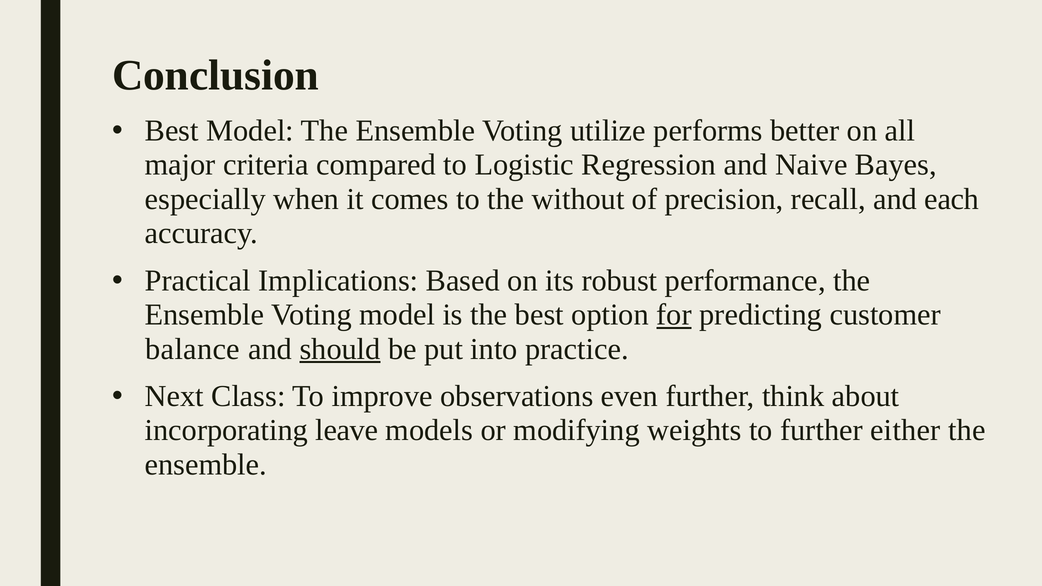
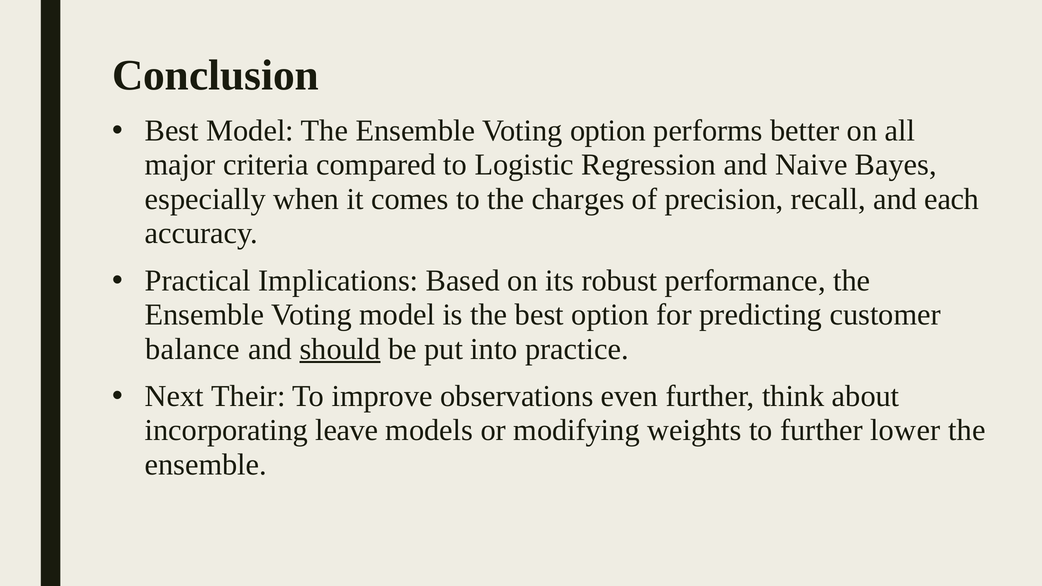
Voting utilize: utilize -> option (608, 131)
without: without -> charges (578, 199)
for underline: present -> none (674, 315)
Class: Class -> Their (248, 396)
either: either -> lower (905, 431)
